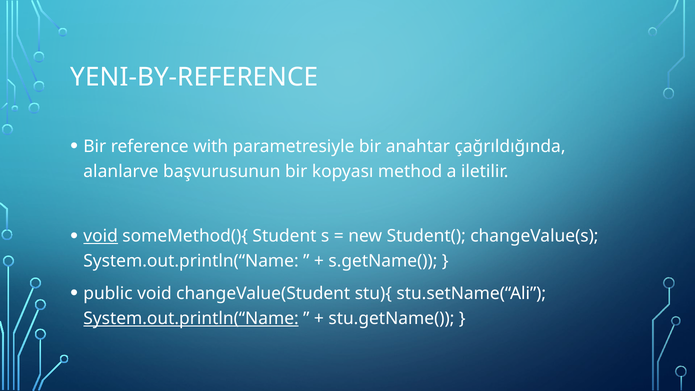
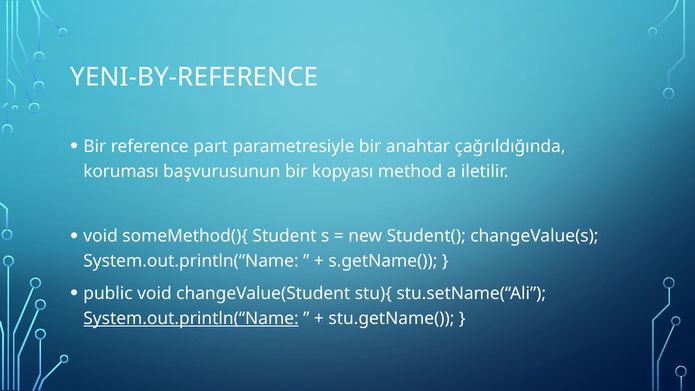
with: with -> part (211, 147)
alanlarve: alanlarve -> koruması (121, 172)
void underline: present -> none (101, 236)
